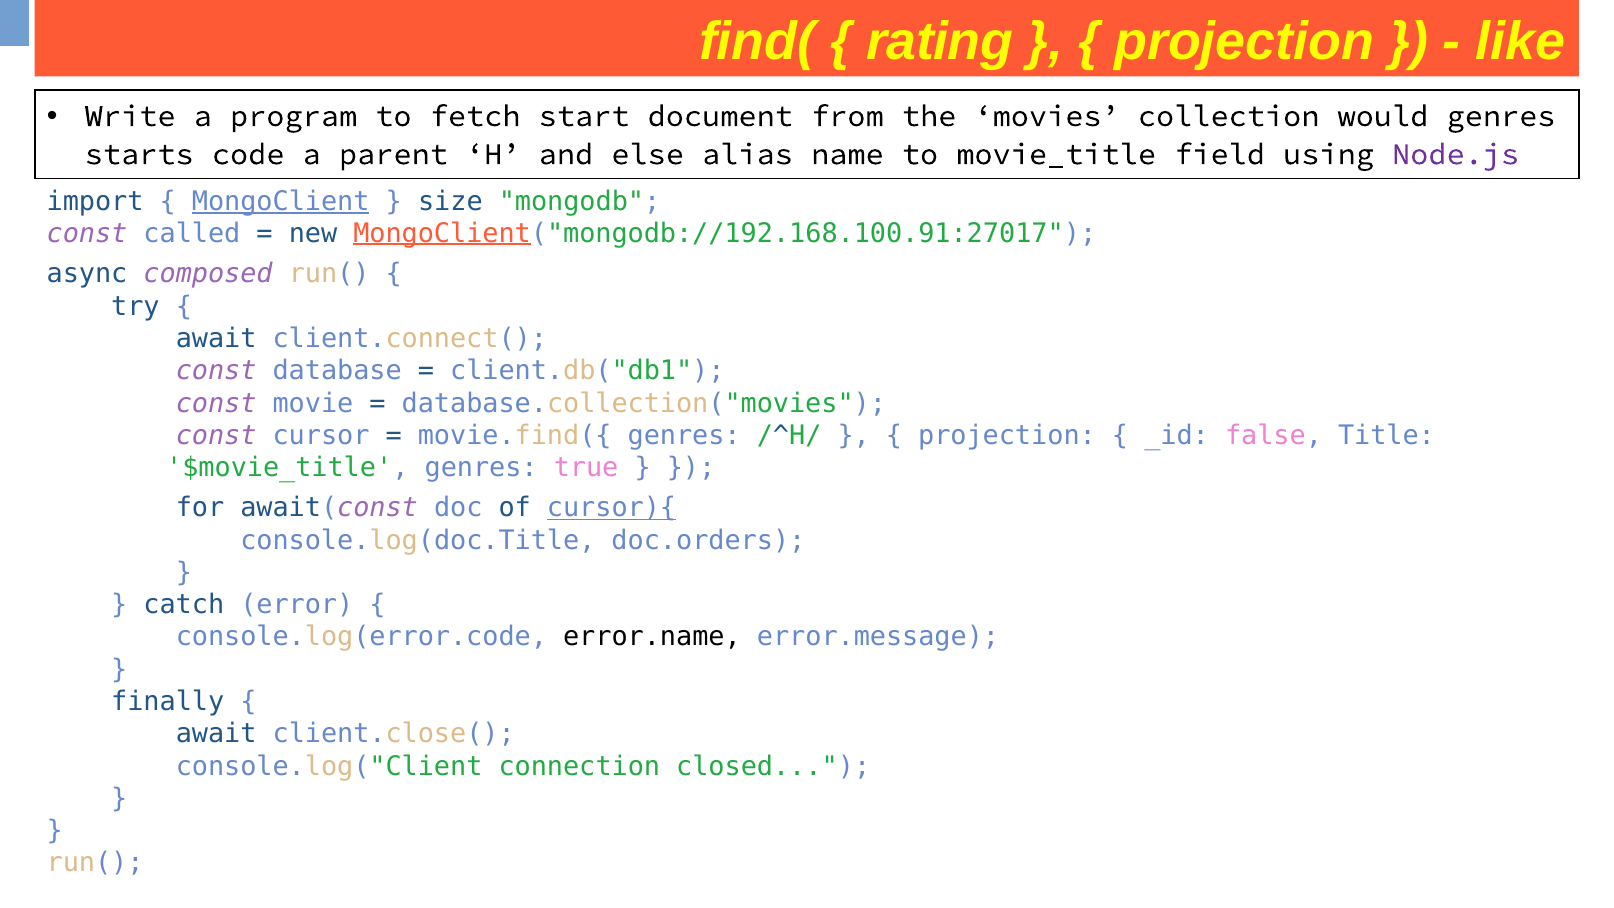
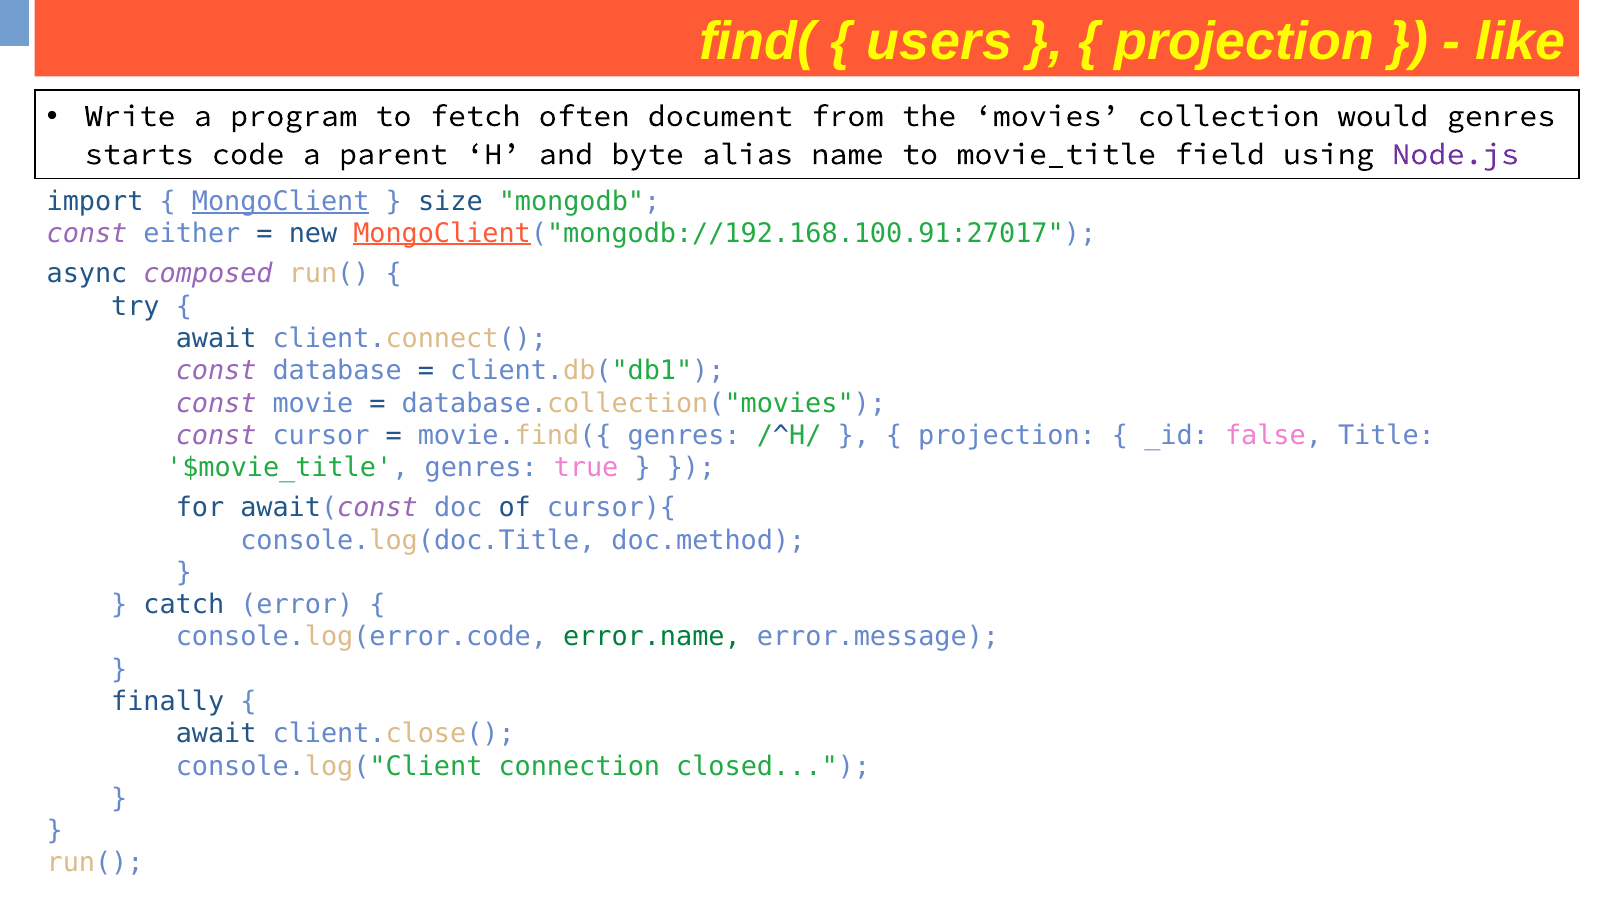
rating: rating -> users (939, 42)
start: start -> often (584, 116)
else: else -> byte (648, 154)
called: called -> either (192, 234)
cursor){ underline: present -> none (612, 508)
doc.orders: doc.orders -> doc.method (708, 540)
error.name colour: black -> green (652, 637)
